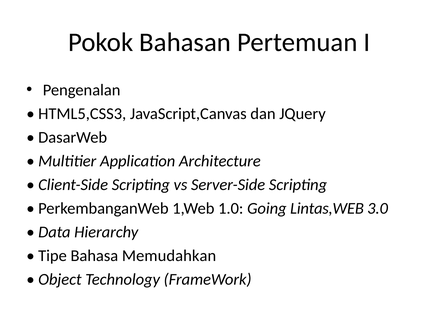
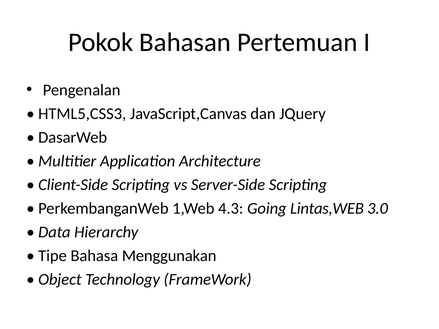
1.0: 1.0 -> 4.3 (231, 208)
Memudahkan: Memudahkan -> Menggunakan (169, 256)
